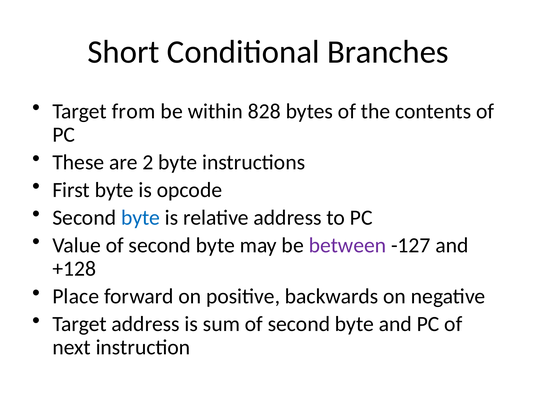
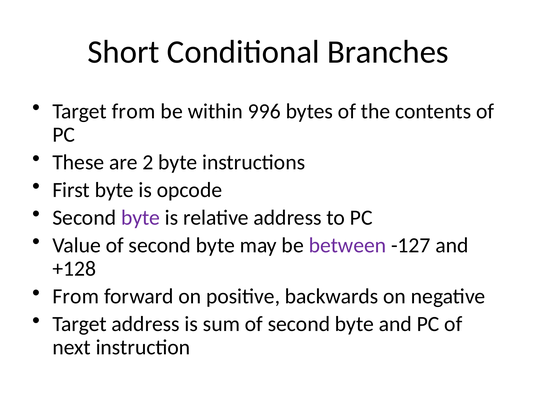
828: 828 -> 996 (264, 111)
byte colour: blue -> purple (141, 217)
Place: Place -> From (76, 296)
